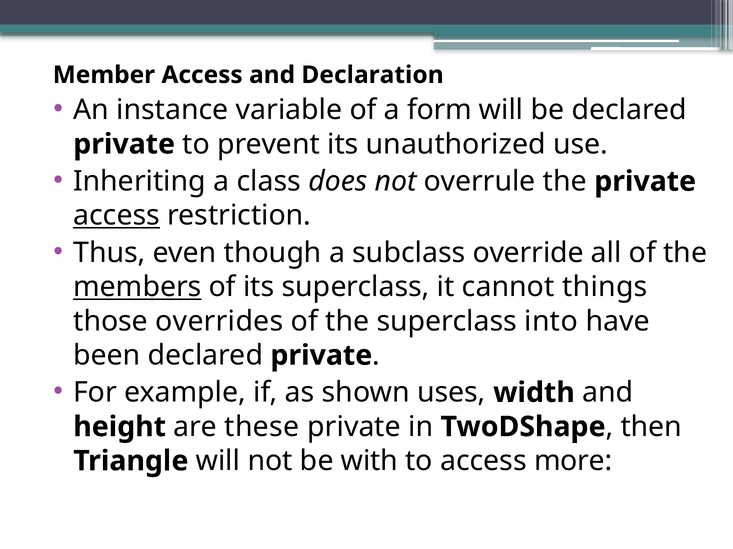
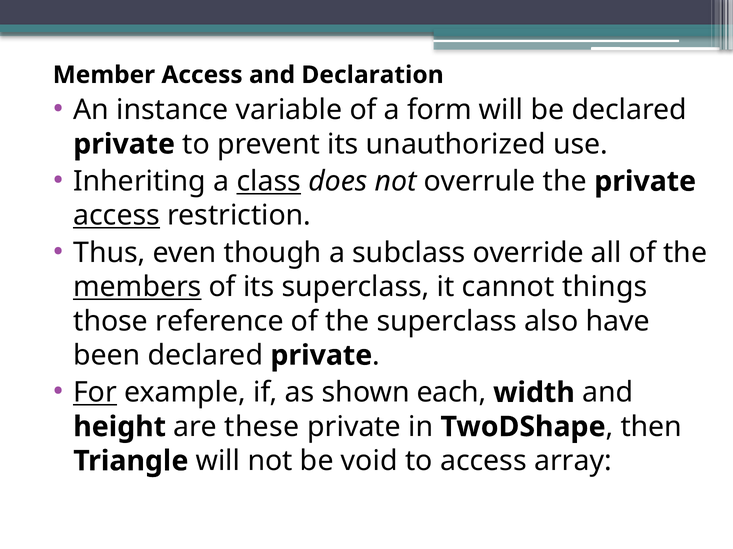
class underline: none -> present (269, 182)
overrides: overrides -> reference (219, 322)
into: into -> also (551, 322)
For underline: none -> present (95, 393)
uses: uses -> each (451, 393)
with: with -> void (369, 462)
more: more -> array (573, 462)
